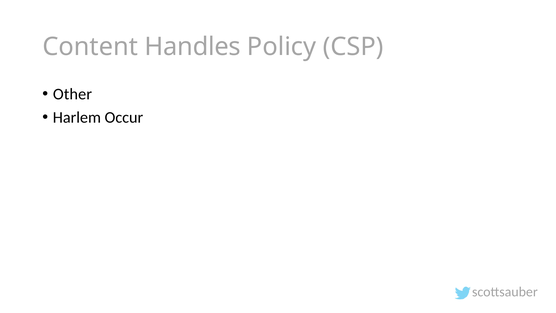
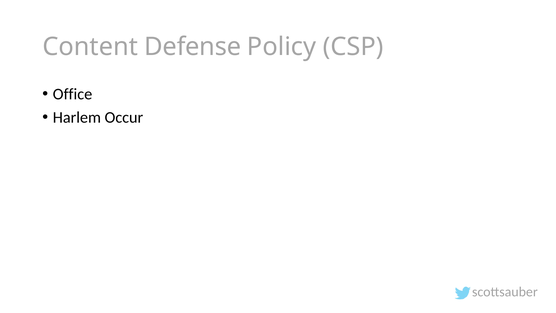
Handles: Handles -> Defense (193, 47)
Other: Other -> Office (73, 94)
